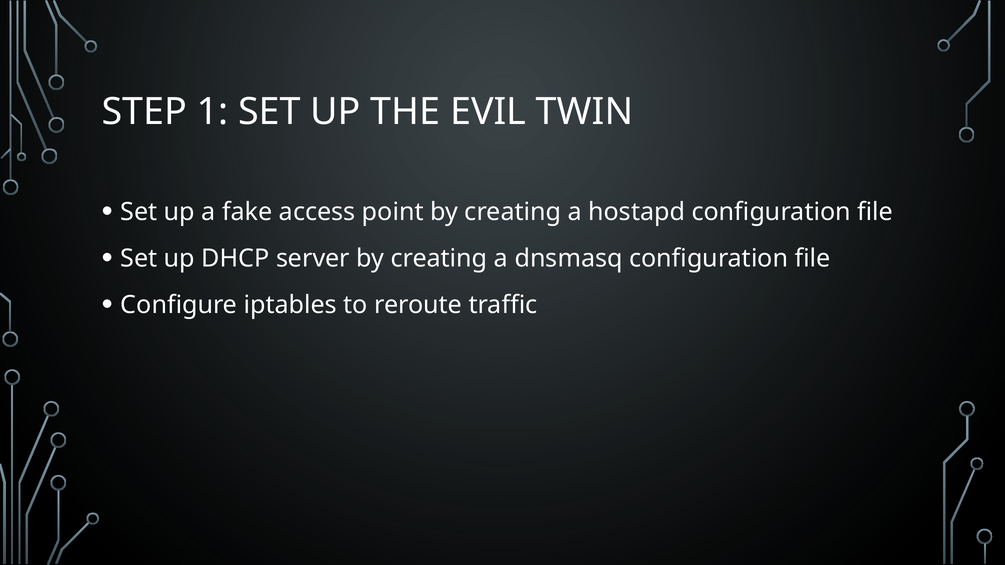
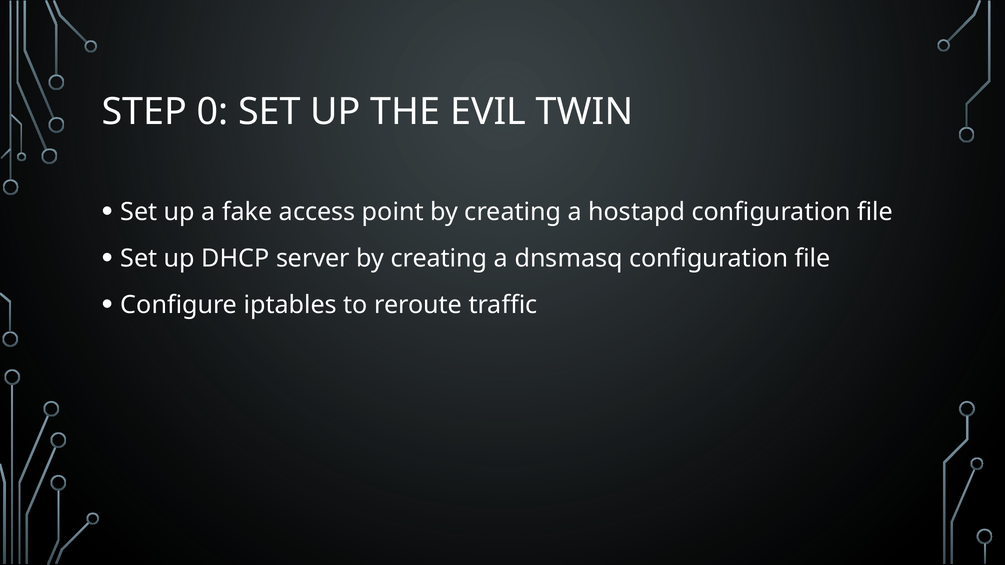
1: 1 -> 0 (212, 112)
